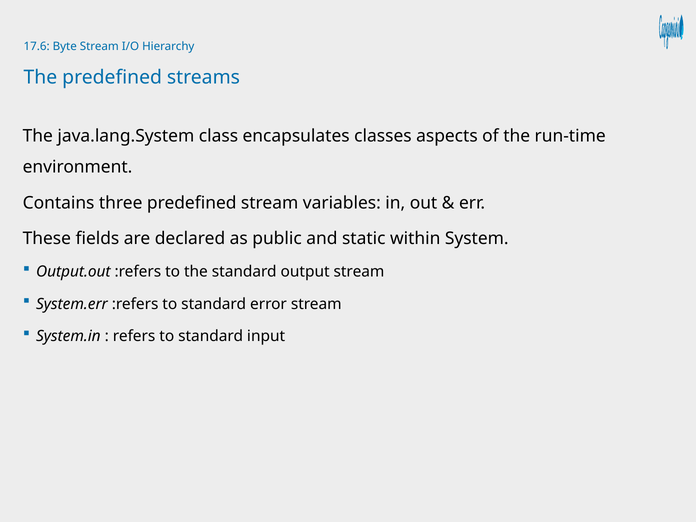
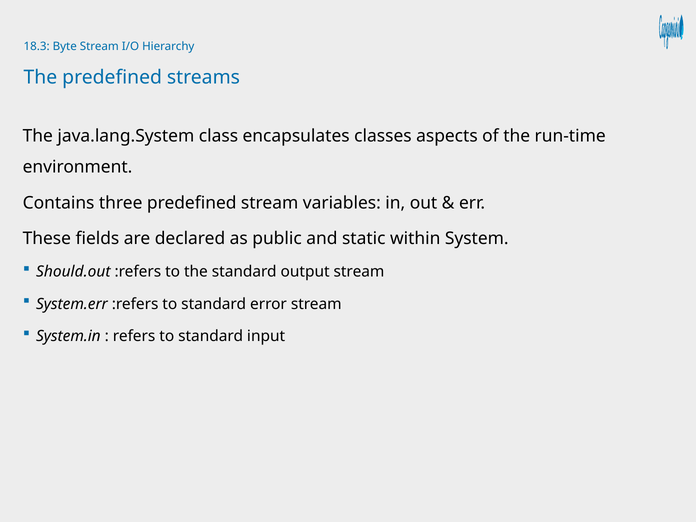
17.6: 17.6 -> 18.3 (37, 47)
Output.out: Output.out -> Should.out (73, 272)
